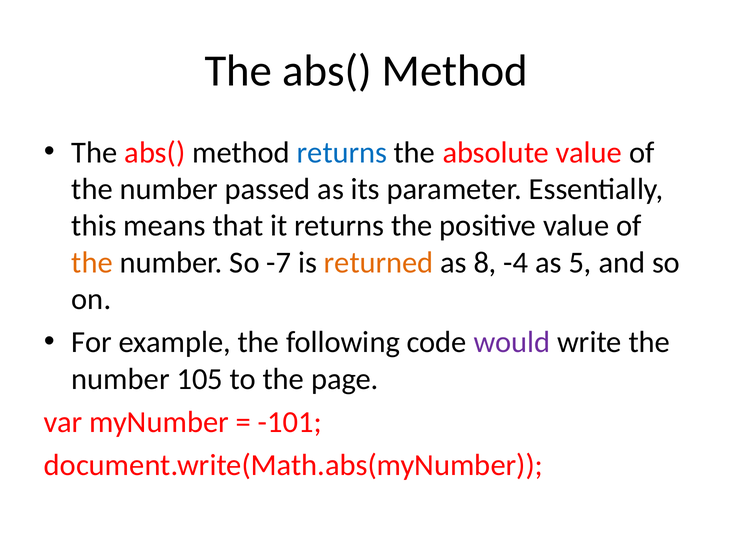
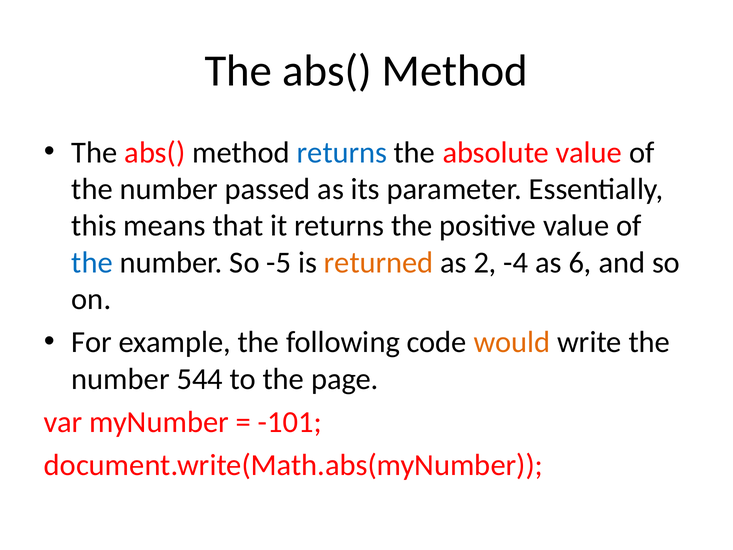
the colour: orange -> blue (92, 262)
-7: -7 -> -5 (279, 262)
8: 8 -> 2 (485, 262)
5: 5 -> 6 (580, 262)
would colour: purple -> orange (512, 342)
105: 105 -> 544 (200, 379)
